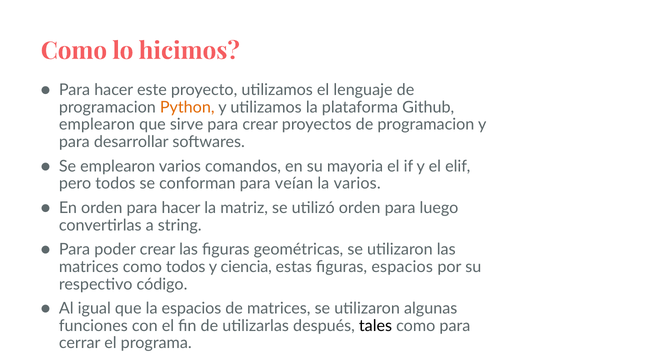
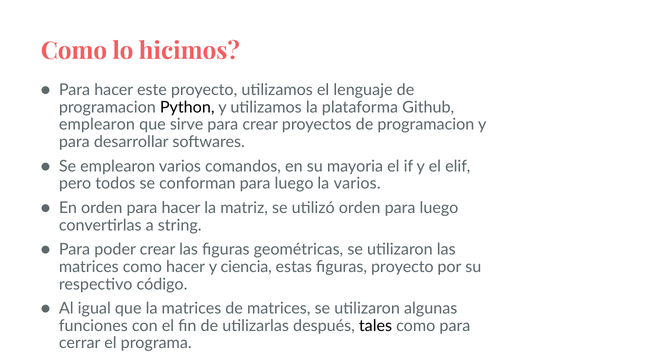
Python colour: orange -> black (187, 107)
conforman para veían: veían -> luego (294, 184)
como todos: todos -> hacer (186, 267)
figuras espacios: espacios -> proyecto (402, 267)
la espacios: espacios -> matrices (191, 309)
